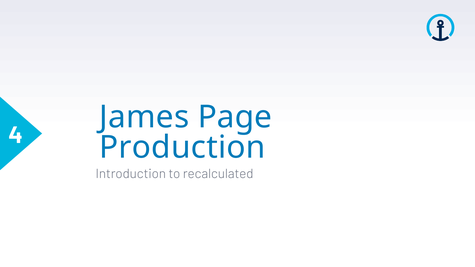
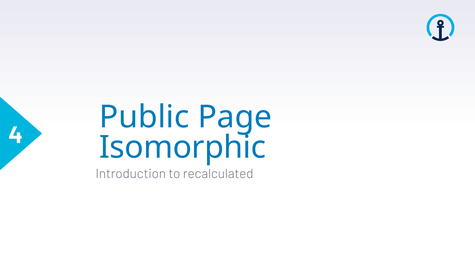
James: James -> Public (144, 117)
Production: Production -> Isomorphic (183, 147)
